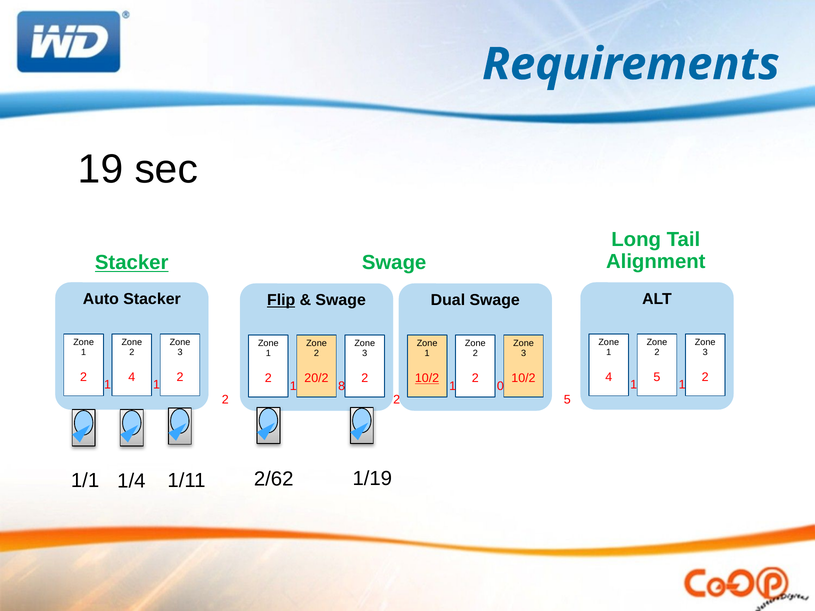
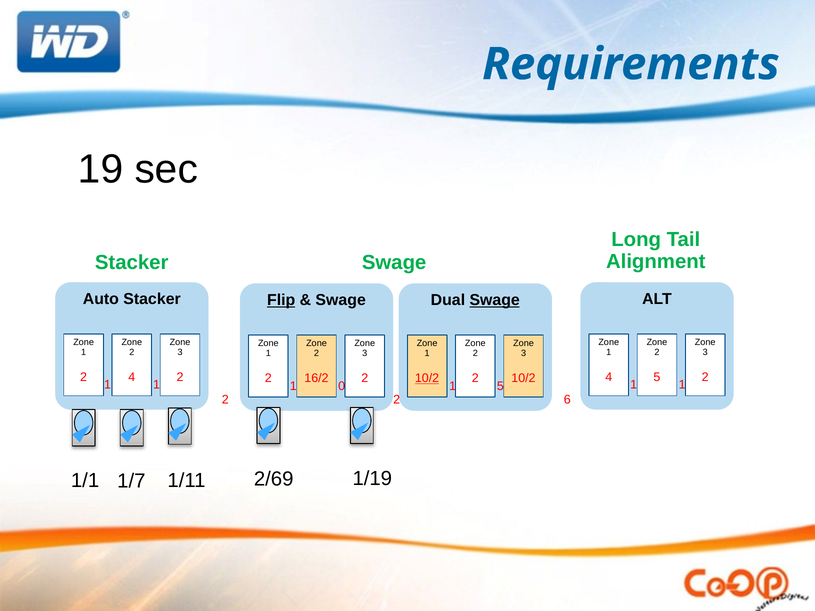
Stacker underline: present -> none (132, 263)
Swage underline: none -> present (495, 300)
20/2: 20/2 -> 16/2 (316, 378)
8: 8 -> 0 (342, 386)
1 0: 0 -> 5 (500, 386)
5: 5 -> 6 (567, 400)
2/62: 2/62 -> 2/69 (274, 479)
1/4: 1/4 -> 1/7 (131, 481)
